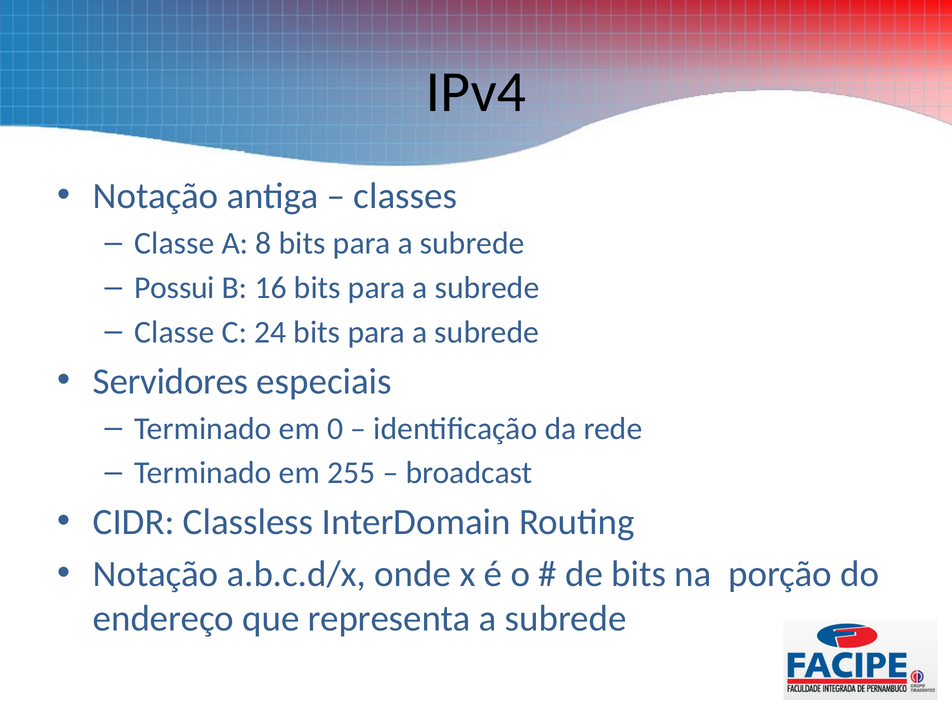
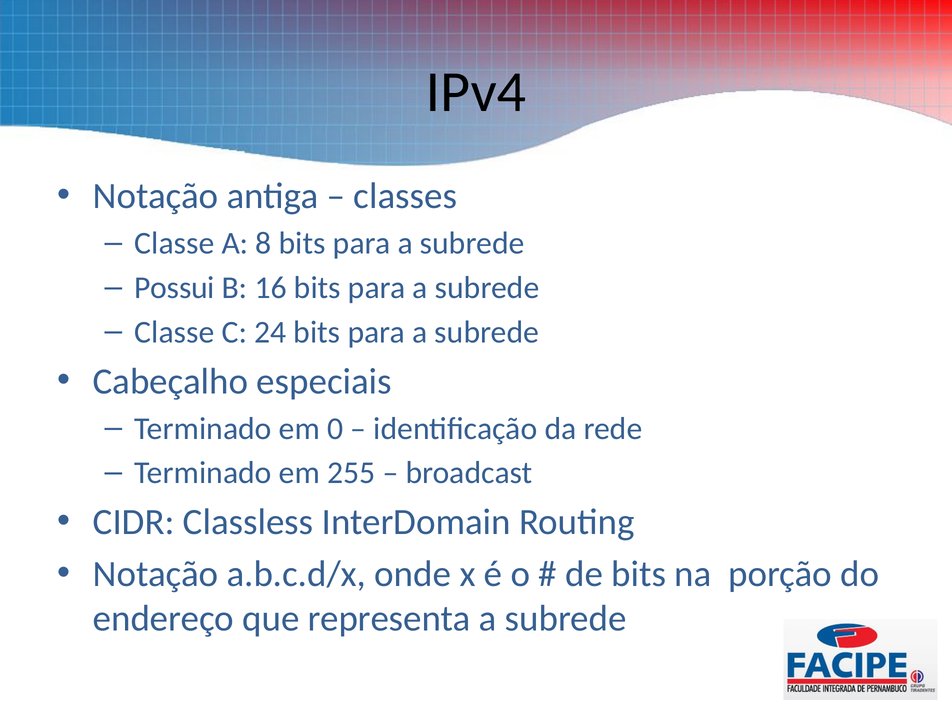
Servidores: Servidores -> Cabeçalho (171, 381)
